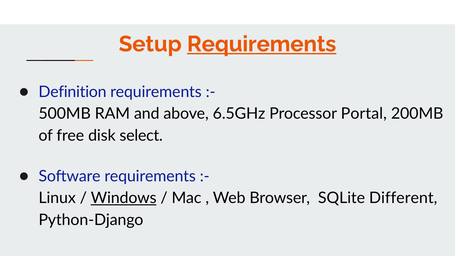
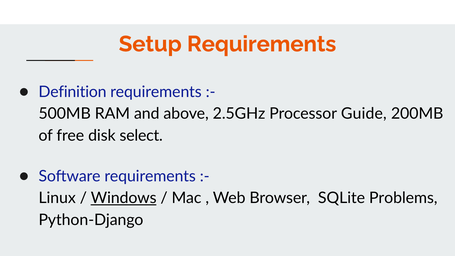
Requirements underline: present -> none (262, 44)
6.5GHz: 6.5GHz -> 2.5GHz (239, 114)
Portal: Portal -> Guide (364, 114)
Different: Different -> Problems (403, 198)
